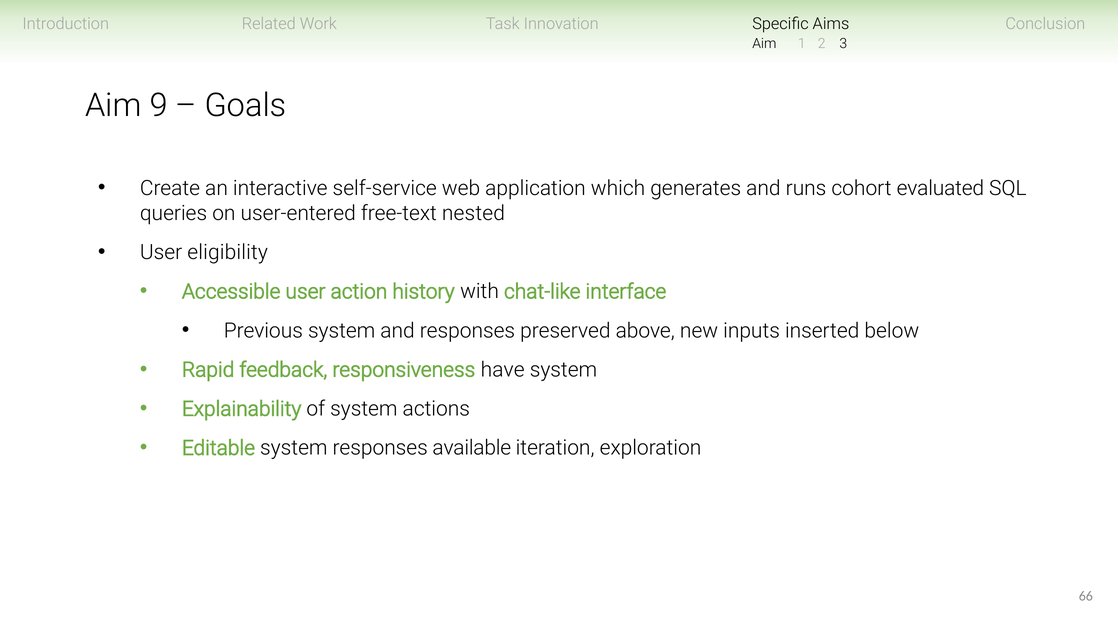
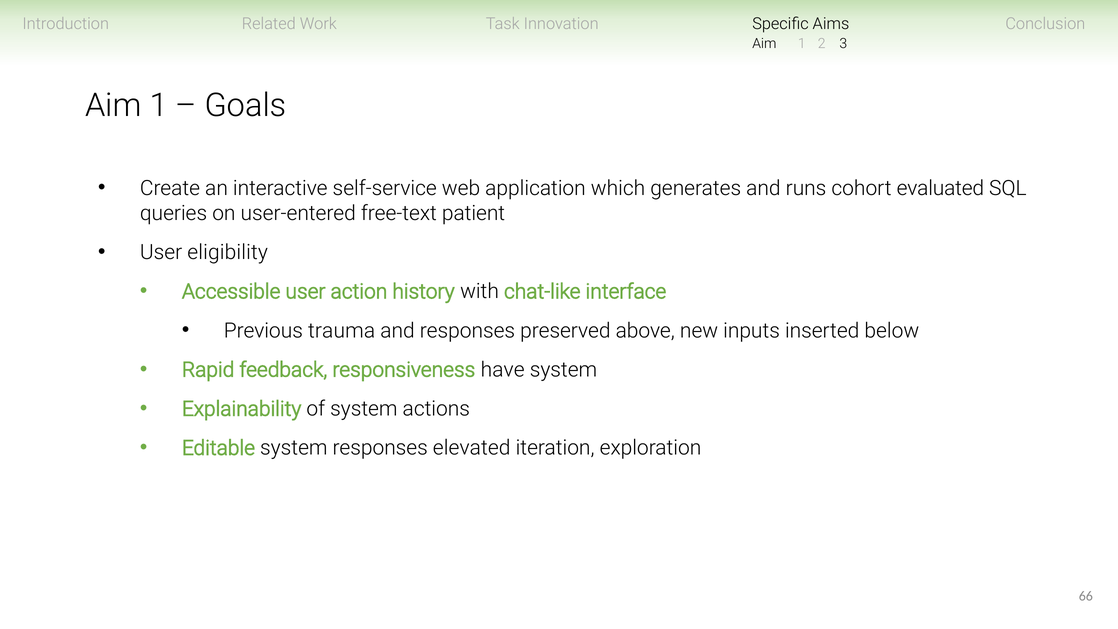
9: 9 -> 1 (159, 105)
nested: nested -> patient (474, 213)
Previous system: system -> trauma (342, 331)
available: available -> elevated (472, 448)
